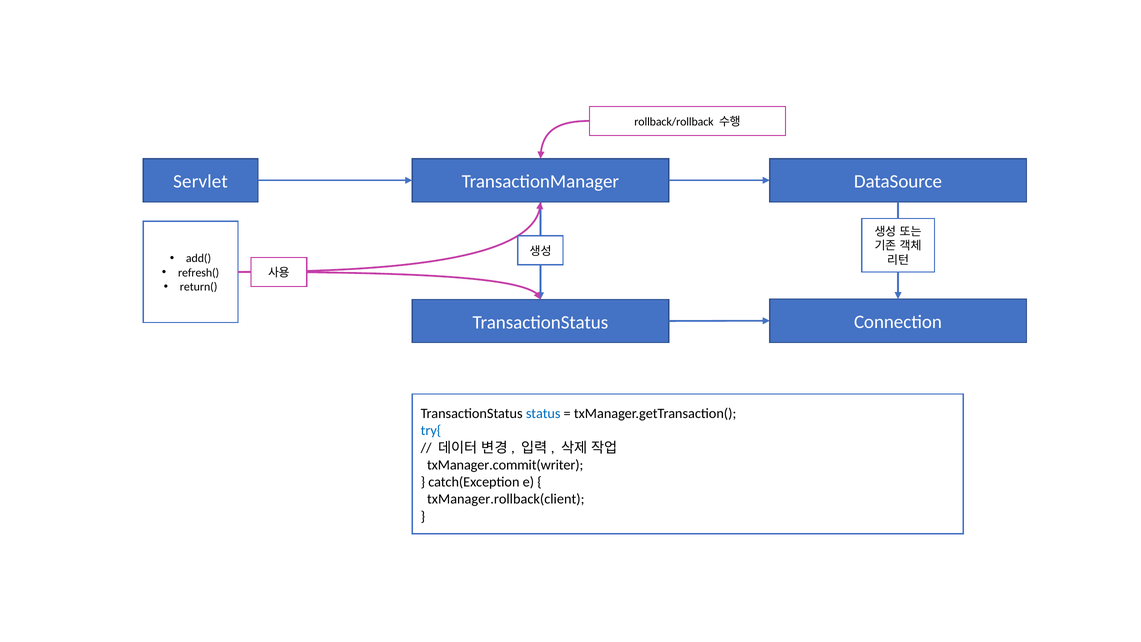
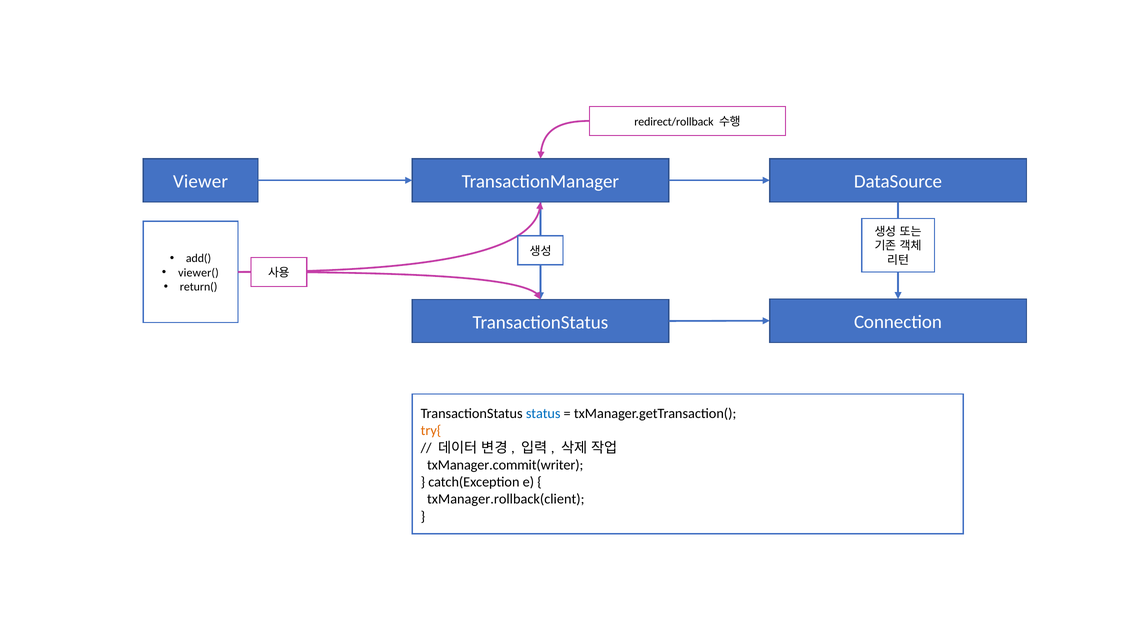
rollback/rollback: rollback/rollback -> redirect/rollback (674, 122)
Servlet: Servlet -> Viewer (201, 182)
refresh(: refresh( -> viewer( (199, 273)
try{ colour: blue -> orange (431, 431)
